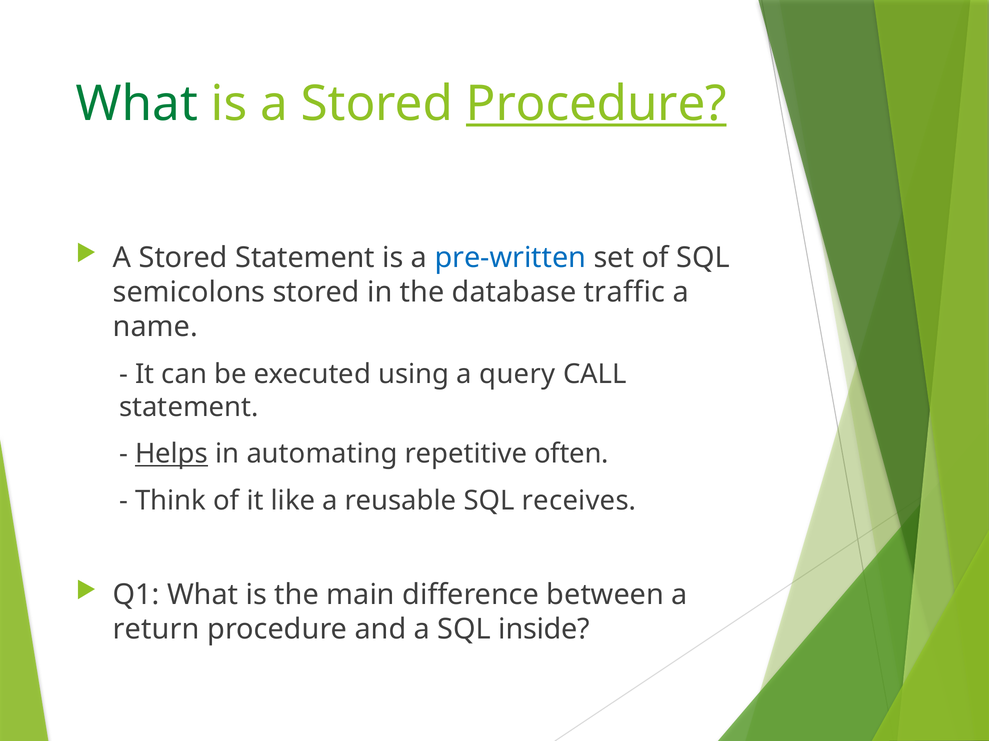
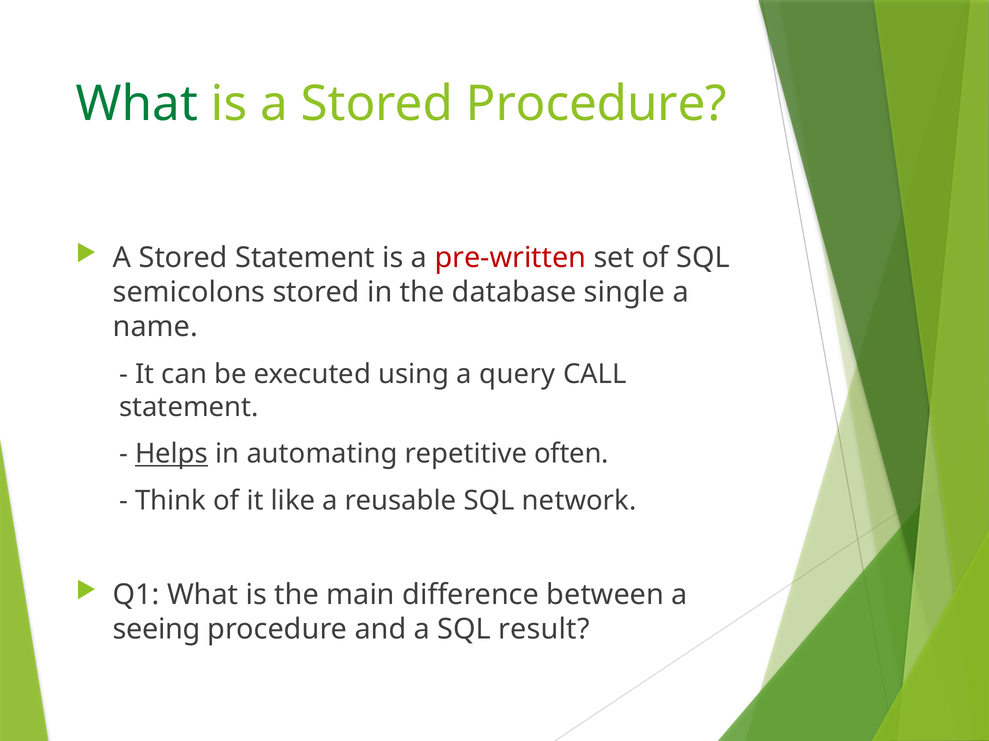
Procedure underline: present -> none (596, 104)
pre-written colour: blue -> red (510, 258)
traffic: traffic -> single (624, 293)
receives: receives -> network (579, 501)
return: return -> seeing (157, 630)
inside: inside -> result (544, 630)
